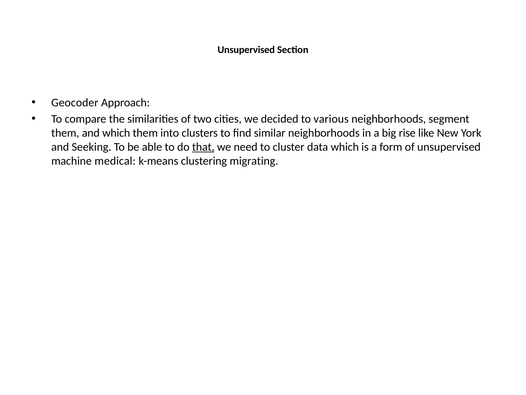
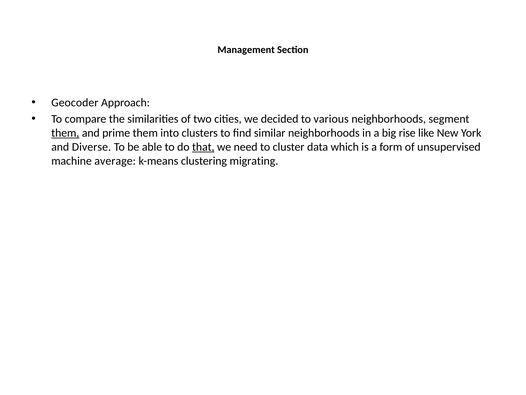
Unsupervised: Unsupervised -> Management (246, 50)
them underline: none -> present (65, 133)
and which: which -> prime (116, 133)
Seeking: Seeking -> Diverse (91, 147)
medical: medical -> average (115, 161)
